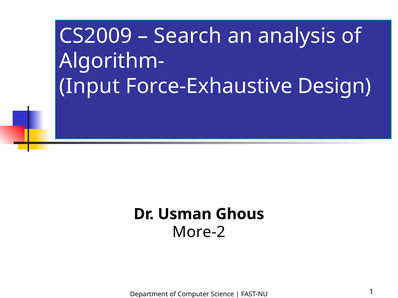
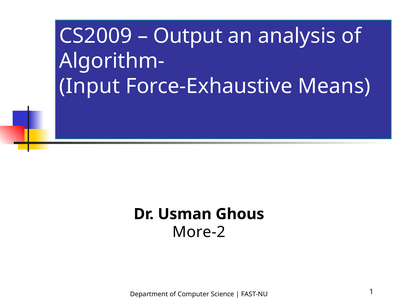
Search: Search -> Output (188, 36)
Design: Design -> Means (334, 86)
